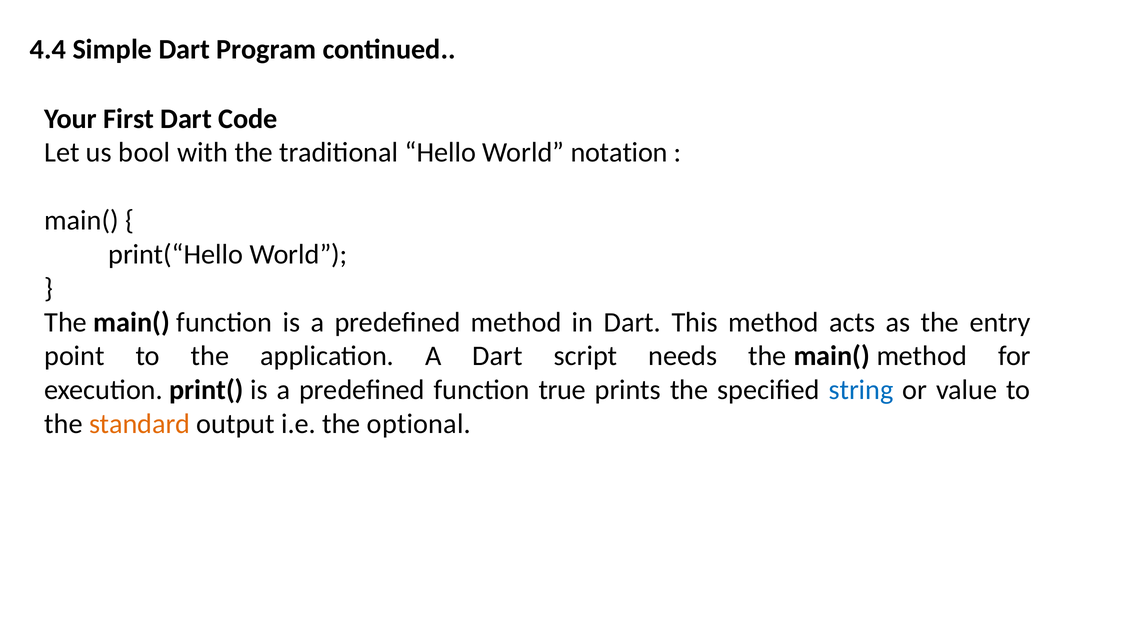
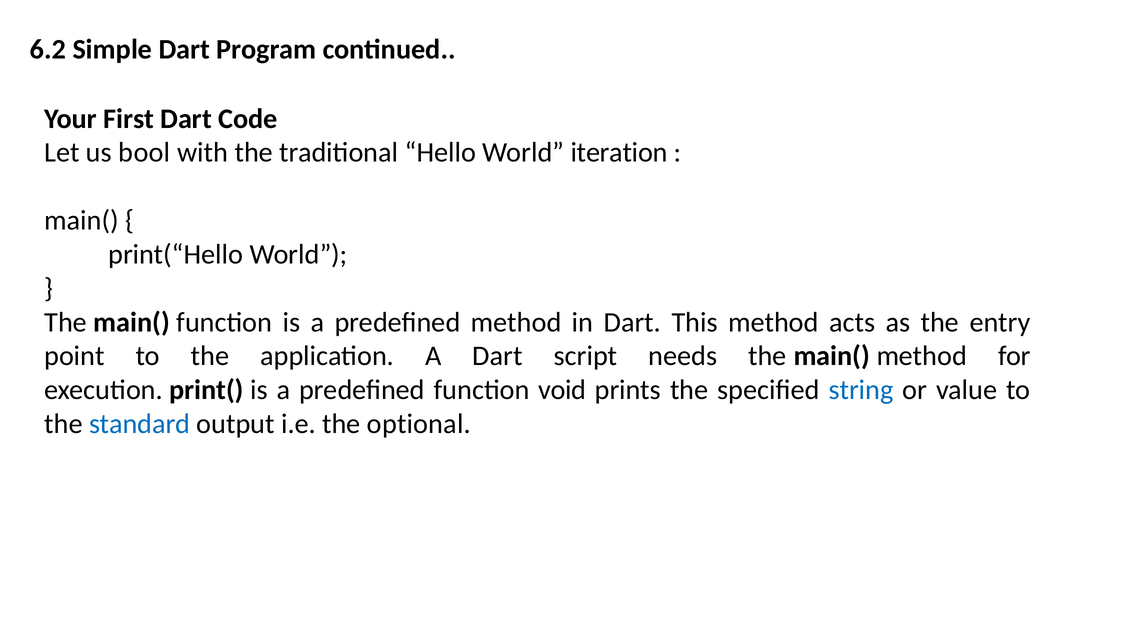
4.4: 4.4 -> 6.2 (48, 49)
notation: notation -> iteration (619, 153)
true: true -> void (562, 390)
standard colour: orange -> blue (140, 424)
